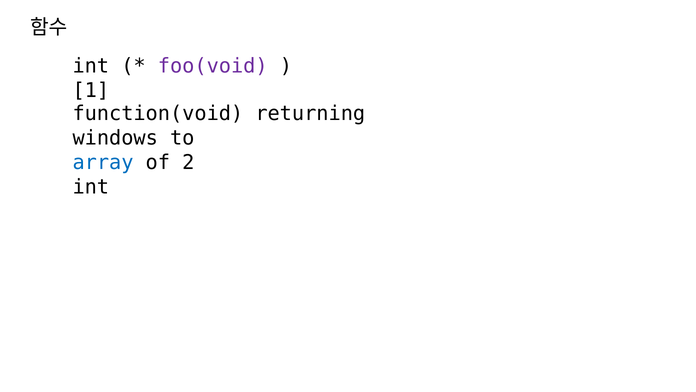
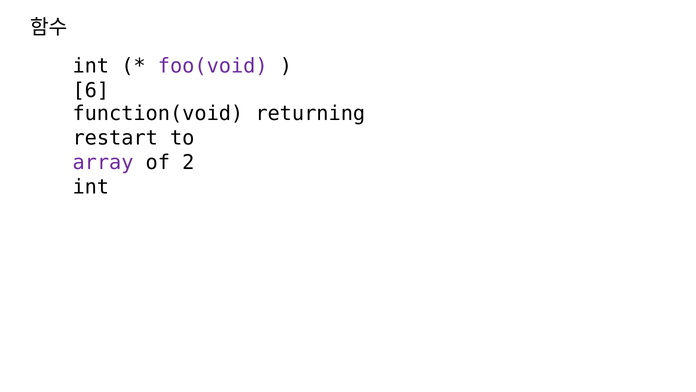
1: 1 -> 6 (91, 90)
windows: windows -> restart (115, 138)
array colour: blue -> purple (103, 162)
